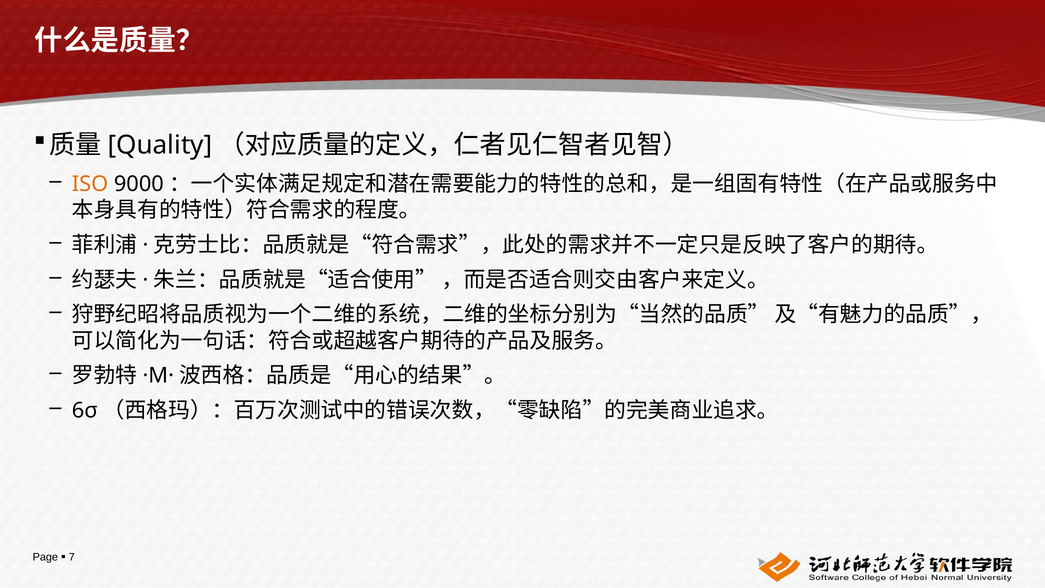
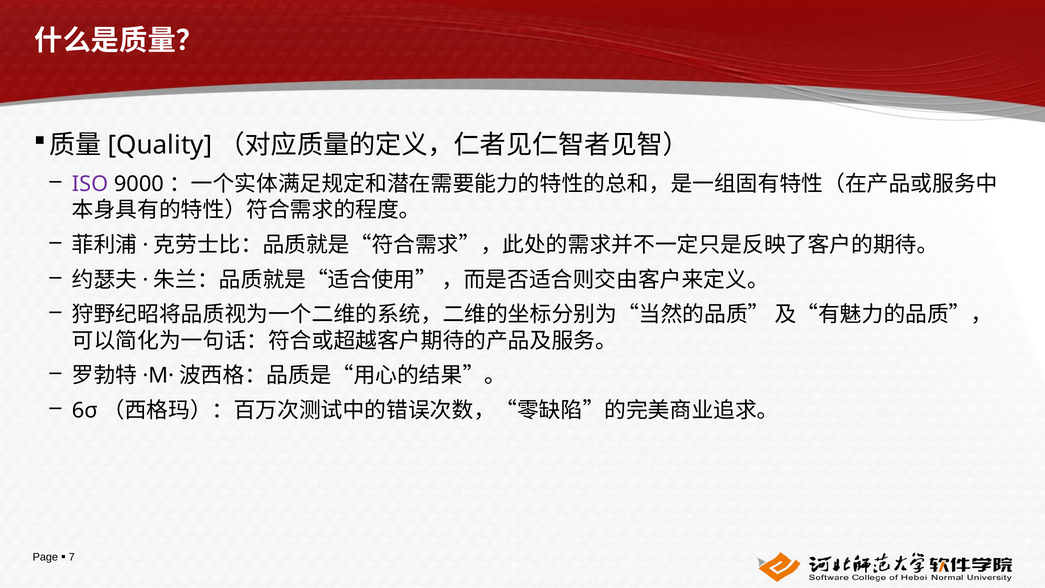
ISO colour: orange -> purple (90, 184)
